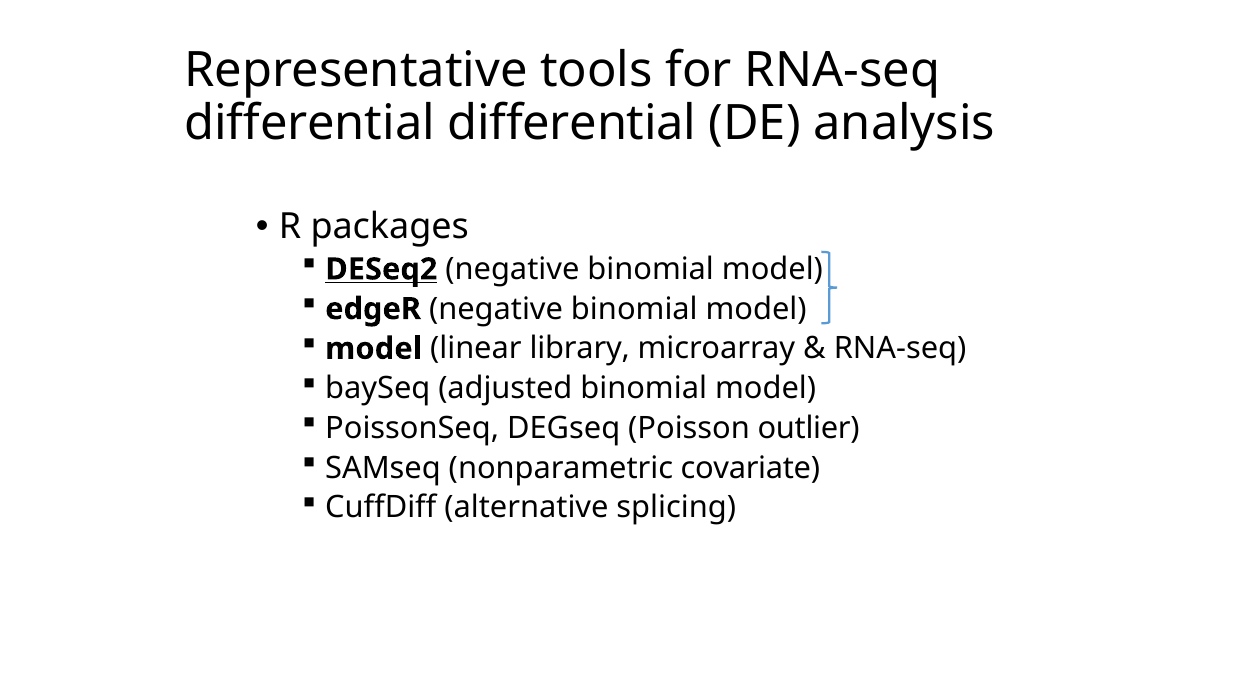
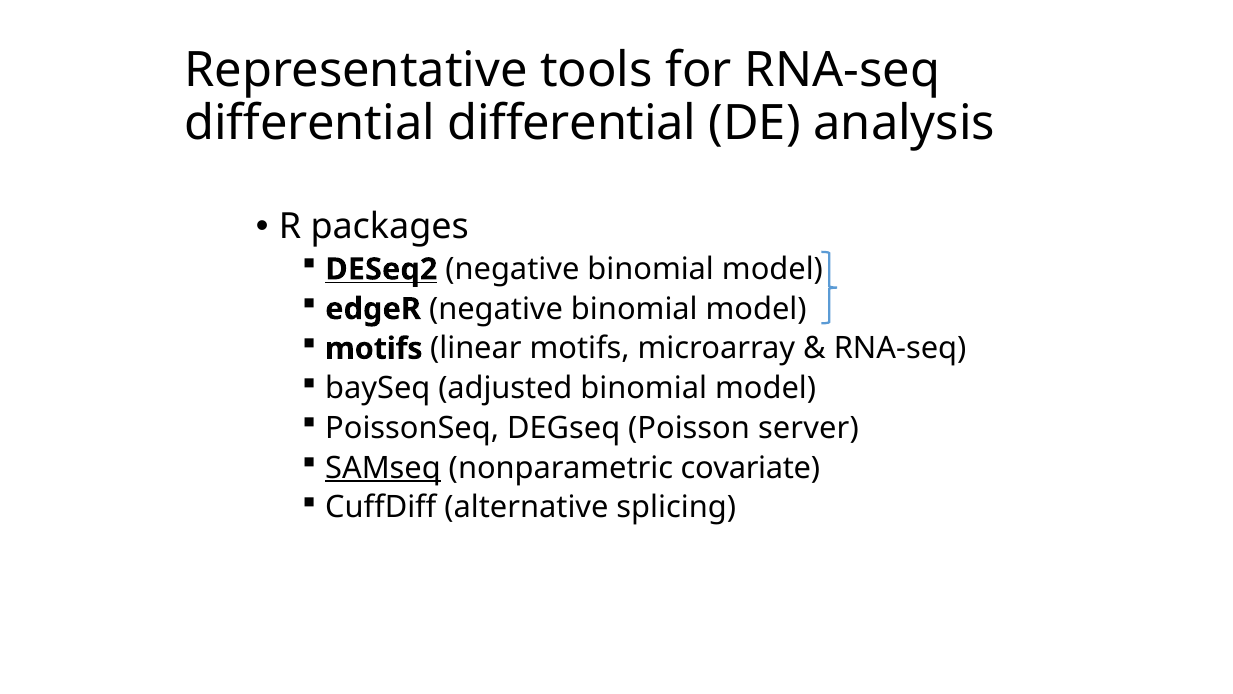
model: model -> motifs (374, 348)
linear library: library -> motifs (580, 348)
outlier: outlier -> server (808, 428)
SAMseq underline: none -> present (383, 468)
